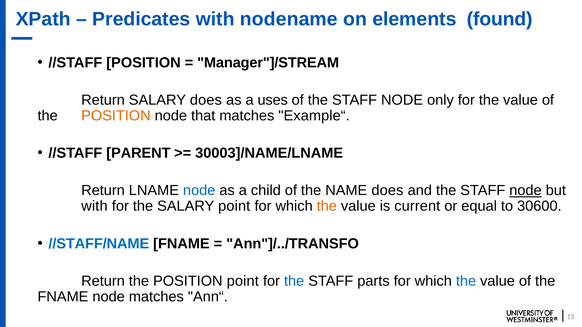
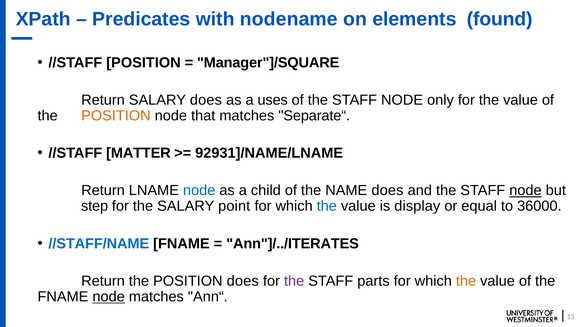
Manager"]/STREAM: Manager"]/STREAM -> Manager"]/SQUARE (268, 63)
Example“: Example“ -> Separate“ (314, 116)
PARENT: PARENT -> MATTER (138, 153)
30003]/NAME/LNAME: 30003]/NAME/LNAME -> 92931]/NAME/LNAME (269, 153)
with: with -> step (95, 206)
the colour: orange -> blue (327, 206)
current: current -> display (417, 206)
30600: 30600 -> 36000 (539, 206)
Ann"]/../TRANSFO: Ann"]/../TRANSFO -> Ann"]/../ITERATES (293, 244)
POSITION point: point -> does (243, 281)
the colour: blue -> purple (294, 281)
the colour: blue -> orange (466, 281)
node underline: none -> present (109, 297)
